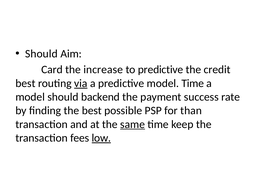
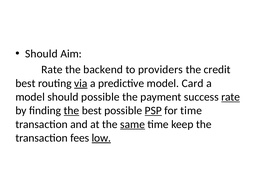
Card: Card -> Rate (52, 70)
increase: increase -> backend (103, 70)
to predictive: predictive -> providers (160, 70)
model Time: Time -> Card (193, 84)
should backend: backend -> possible (100, 97)
rate underline: none -> present (231, 97)
the underline: none -> present (71, 111)
PSP underline: none -> present (153, 111)
for than: than -> time (191, 111)
